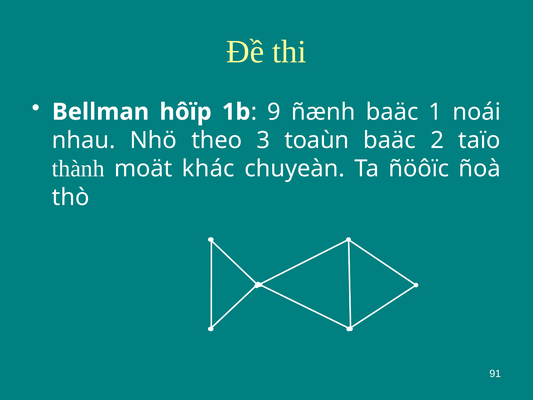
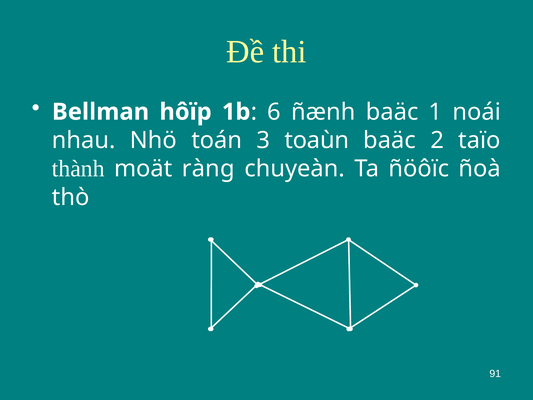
9: 9 -> 6 (274, 112)
theo: theo -> toán (217, 140)
khác: khác -> ràng (208, 169)
